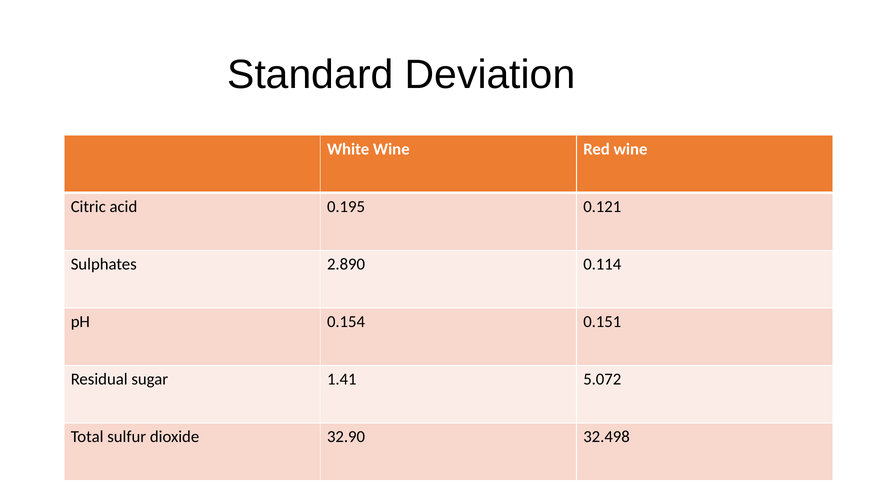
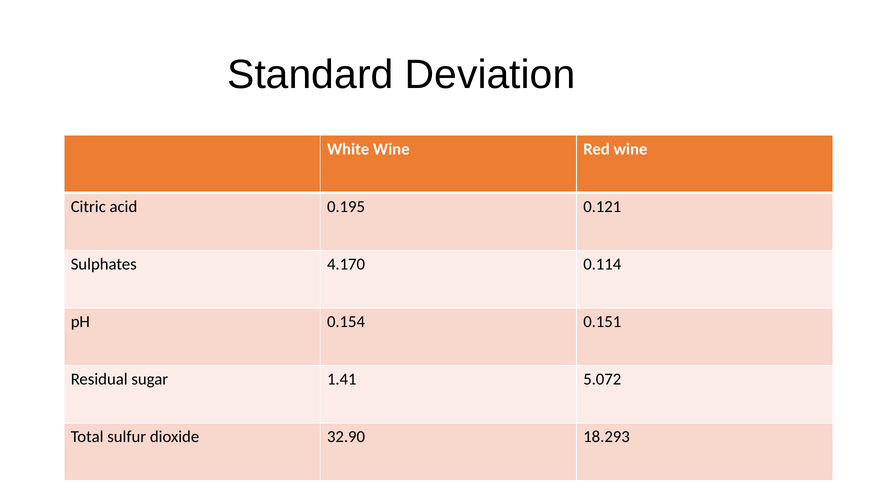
2.890: 2.890 -> 4.170 (346, 264)
32.498: 32.498 -> 18.293 (607, 437)
